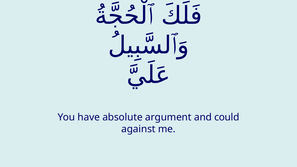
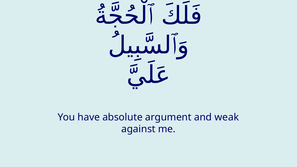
could: could -> weak (227, 117)
